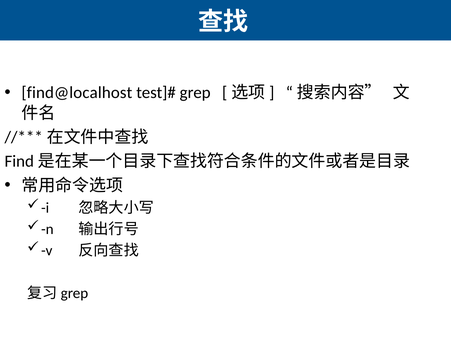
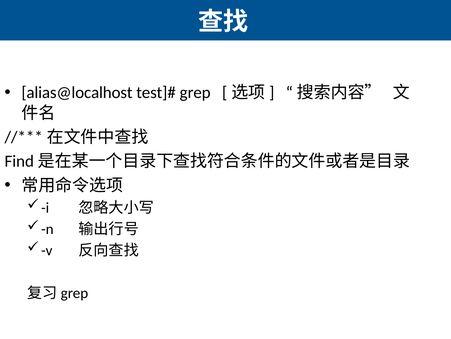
find@localhost: find@localhost -> alias@localhost (77, 93)
